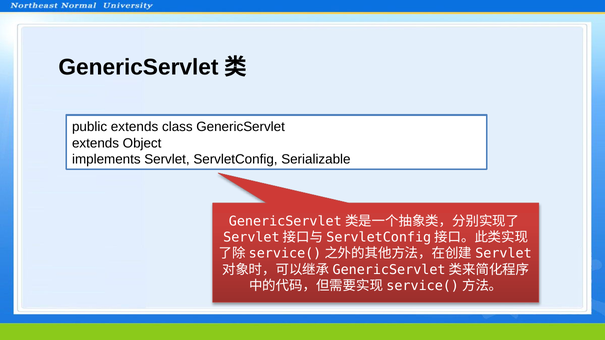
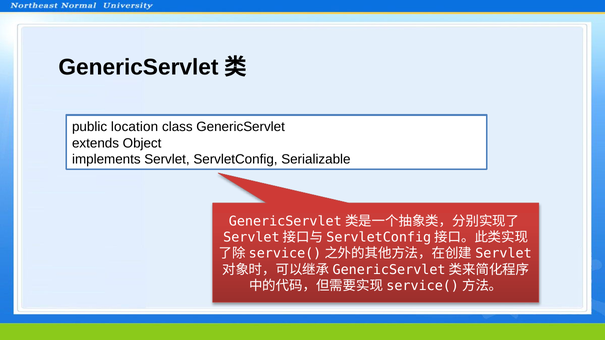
public extends: extends -> location (135, 127)
